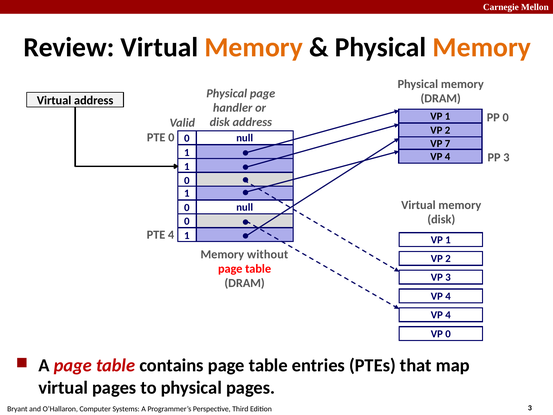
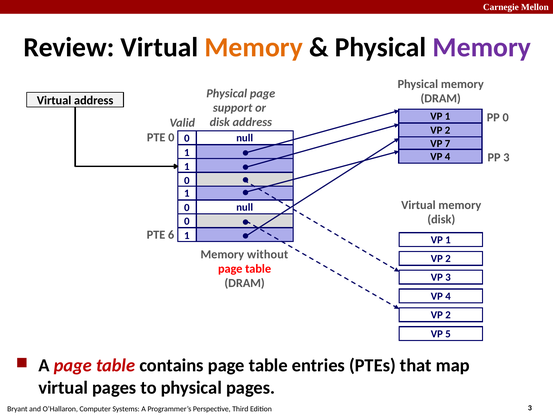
Memory colour: orange -> purple (482, 47)
handler: handler -> support (233, 108)
PTE 4: 4 -> 6 (171, 235)
4: 4 -> 2 (448, 315)
VP 0: 0 -> 5 (448, 334)
